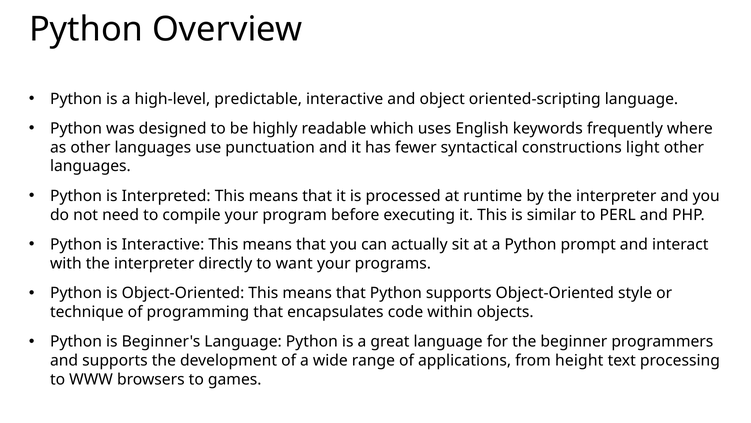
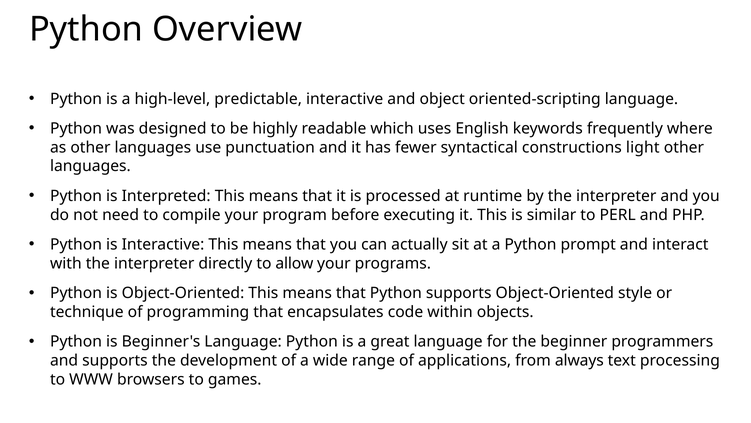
want: want -> allow (294, 263)
height: height -> always (579, 360)
